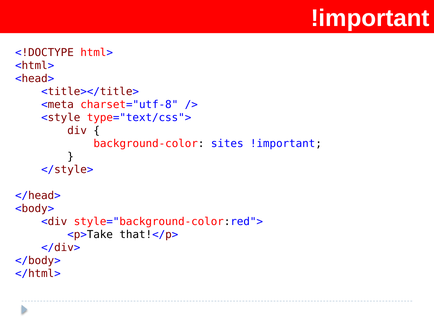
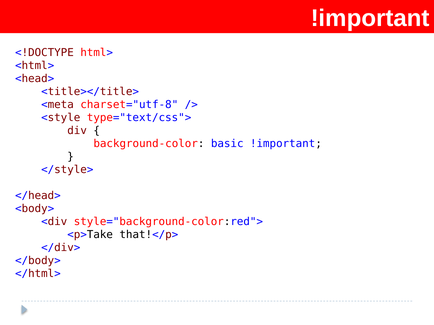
sites: sites -> basic (227, 144)
